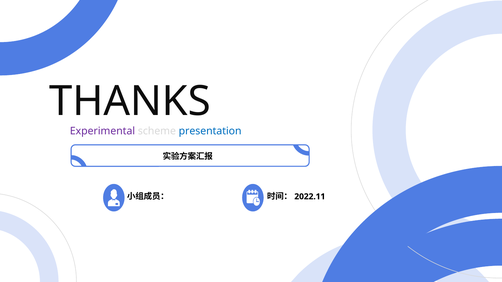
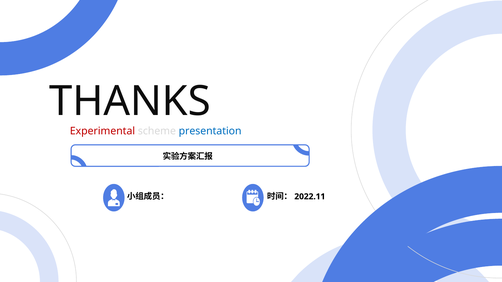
Experimental colour: purple -> red (102, 131)
